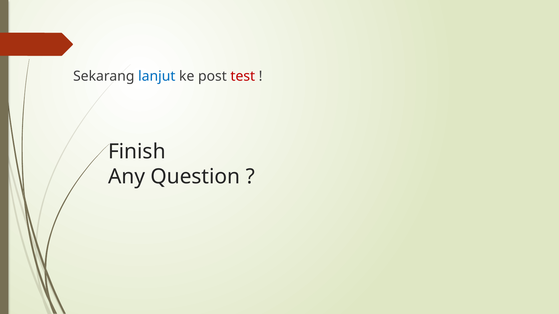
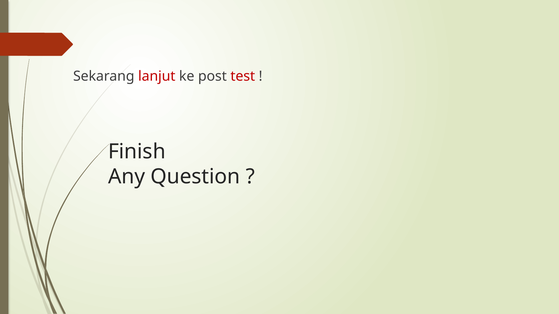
lanjut colour: blue -> red (157, 76)
